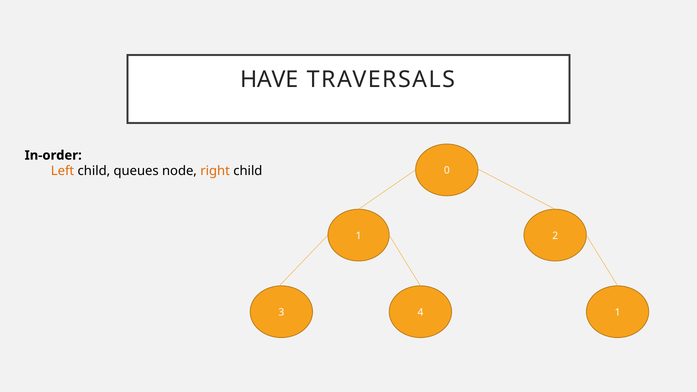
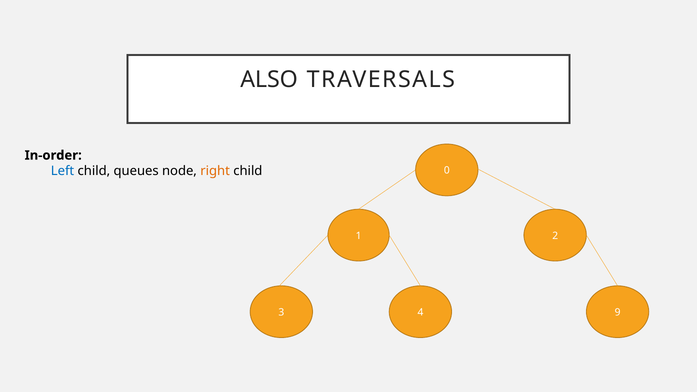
HAVE: HAVE -> ALSO (269, 79)
Left colour: orange -> blue (63, 171)
4 1: 1 -> 9 (618, 312)
